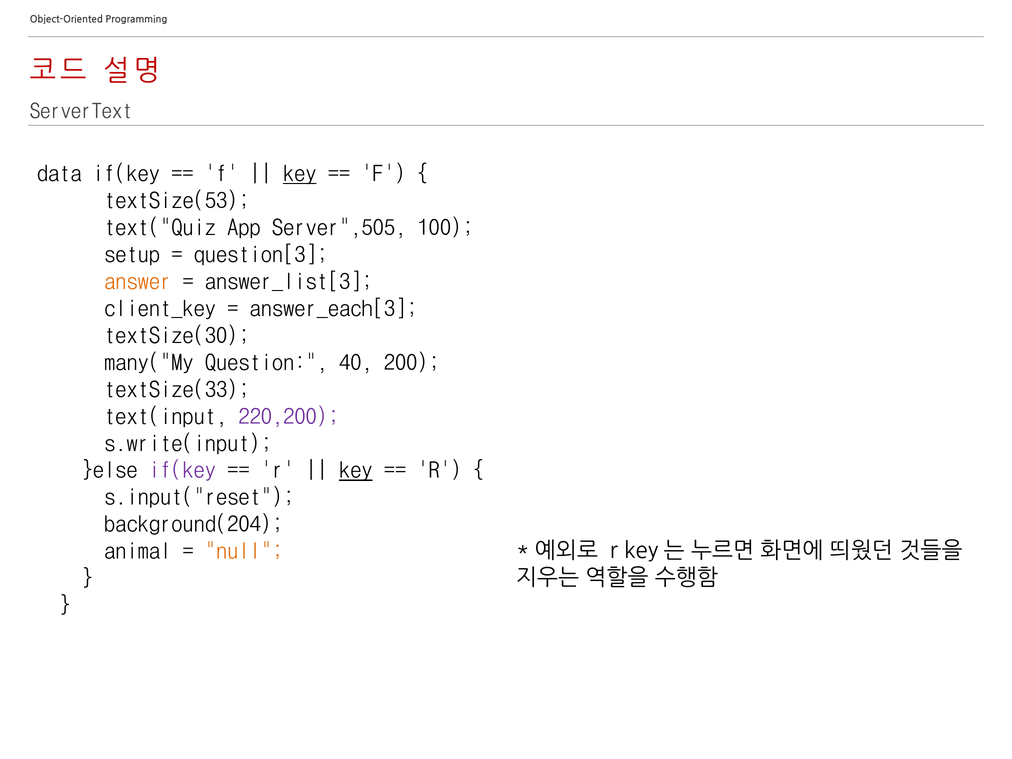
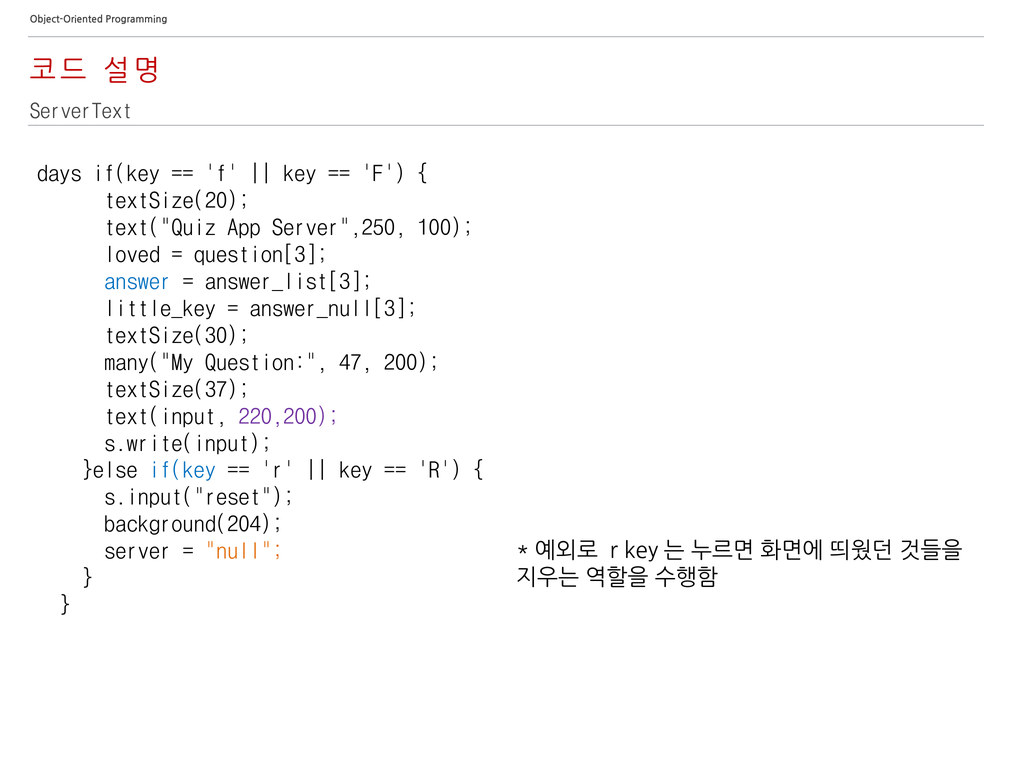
data: data -> days (59, 174)
key underline: present -> none (300, 174)
textSize(53: textSize(53 -> textSize(20 (177, 201)
Server",505: Server",505 -> Server",250 (339, 228)
setup: setup -> loved (132, 255)
answer colour: orange -> blue (138, 282)
client_key: client_key -> little_key (160, 309)
answer_each[3: answer_each[3 -> answer_null[3 (334, 309)
40: 40 -> 47 (356, 363)
textSize(33: textSize(33 -> textSize(37 (177, 390)
if(key colour: purple -> blue (182, 471)
key underline: present -> none (356, 471)
animal: animal -> server (138, 551)
